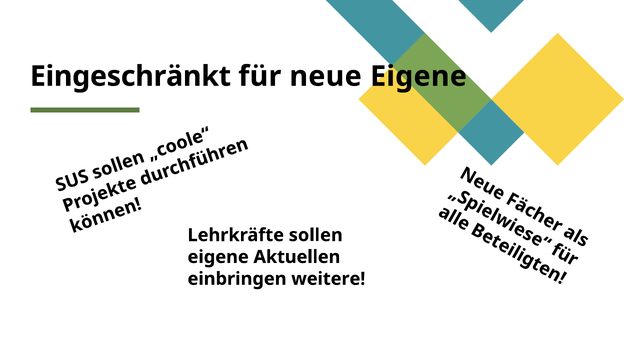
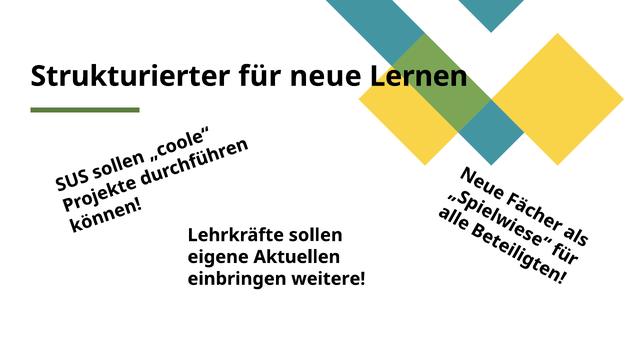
Eingeschränkt: Eingeschränkt -> Strukturierter (130, 76)
neue Eigene: Eigene -> Lernen (419, 76)
